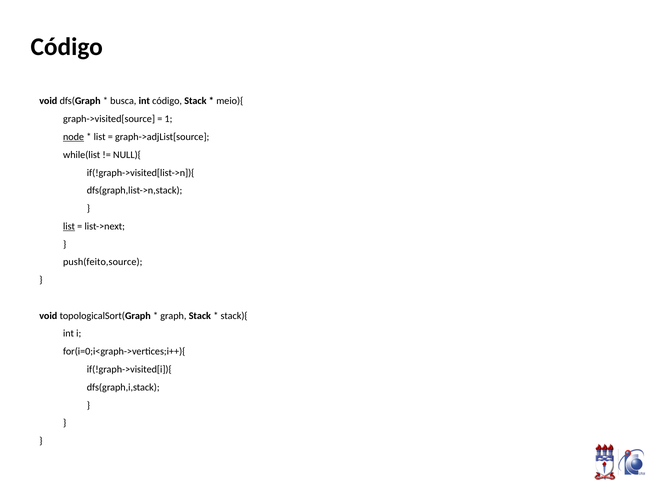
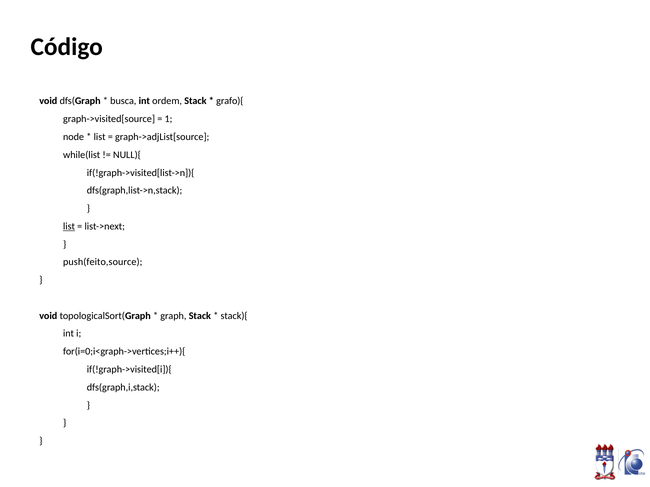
int código: código -> ordem (167, 101)
meio){: meio){ -> grafo){ (230, 101)
node underline: present -> none (74, 137)
